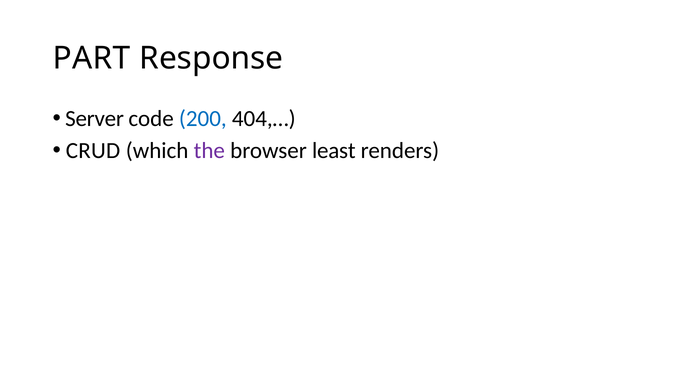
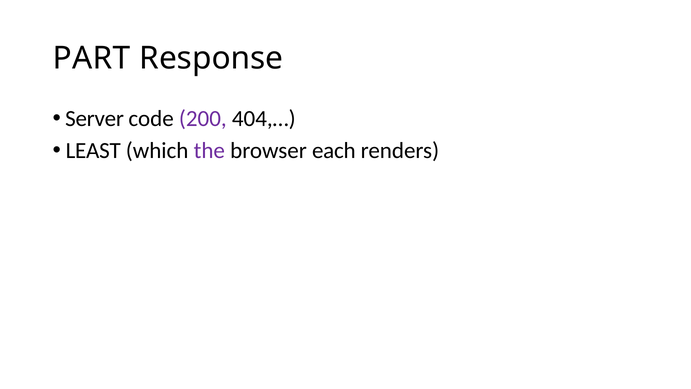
200 colour: blue -> purple (203, 118)
CRUD: CRUD -> LEAST (93, 150)
least: least -> each (334, 150)
